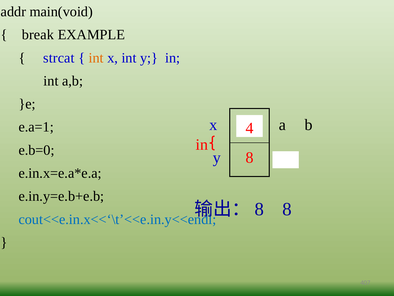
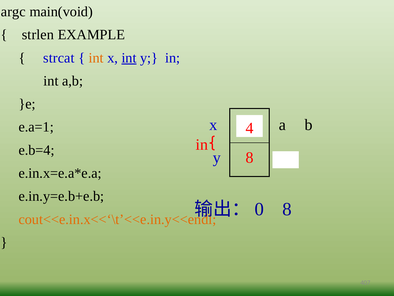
addr: addr -> argc (13, 12)
break: break -> strlen (38, 35)
int underline: none -> present (129, 58)
e.b=0: e.b=0 -> e.b=4 (37, 150)
8: 8 -> 0 (259, 209)
cout<<e.in.x<<‘\t’<<e.in.y<<endl colour: blue -> orange (117, 219)
